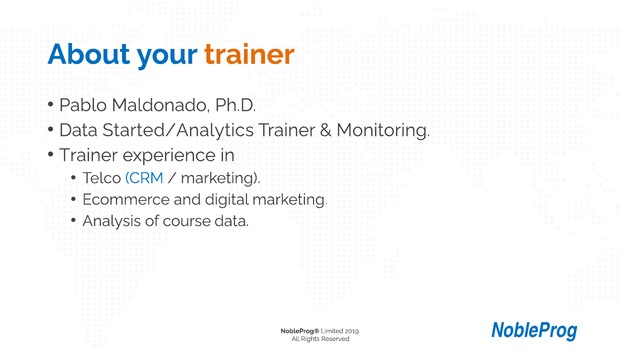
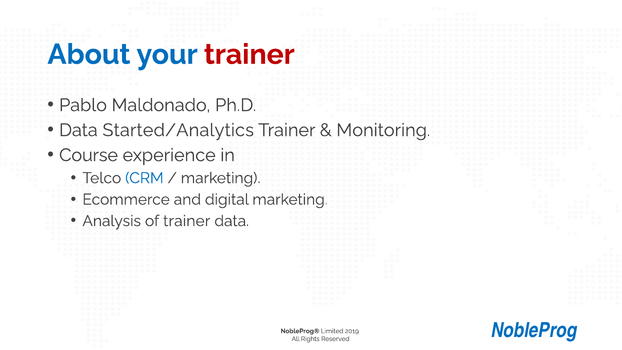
trainer colour: orange -> red (249, 54)
Trainer: Trainer -> Course (89, 155)
of course: course -> trainer (187, 221)
